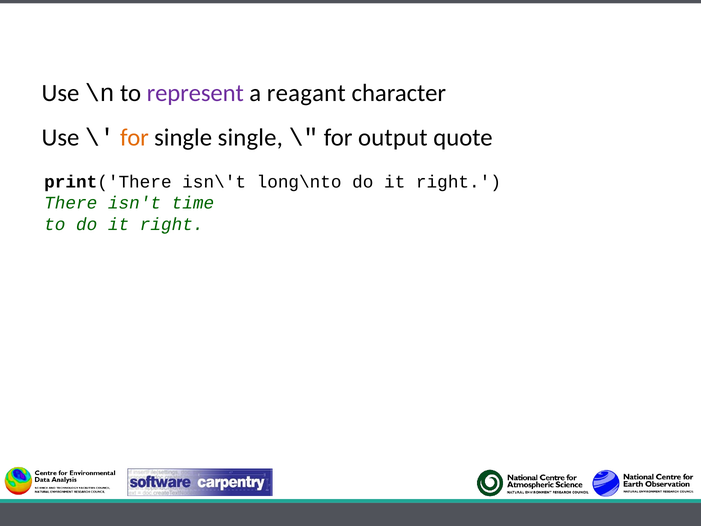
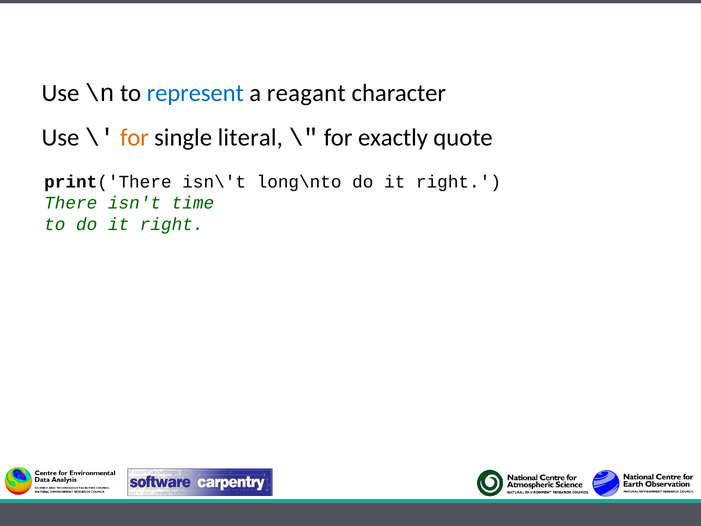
represent colour: purple -> blue (195, 93)
single single: single -> literal (250, 138)
output: output -> exactly (393, 138)
